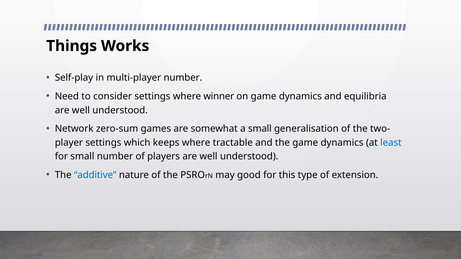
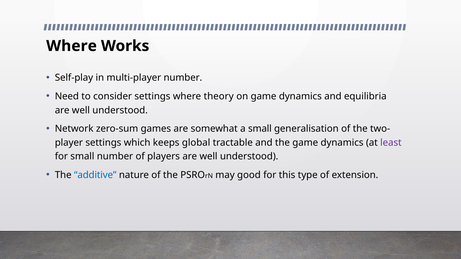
Things: Things -> Where (72, 46)
winner: winner -> theory (219, 96)
keeps where: where -> global (196, 143)
least colour: blue -> purple (391, 143)
